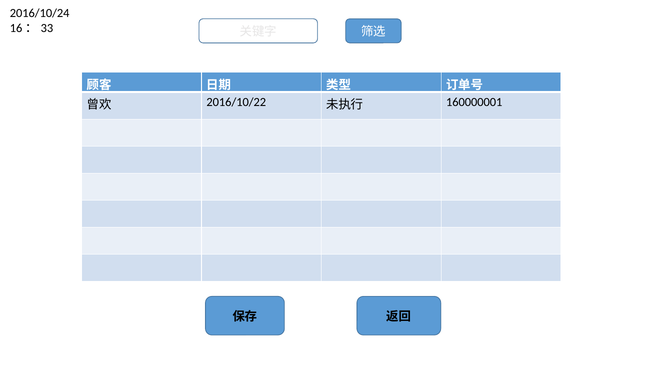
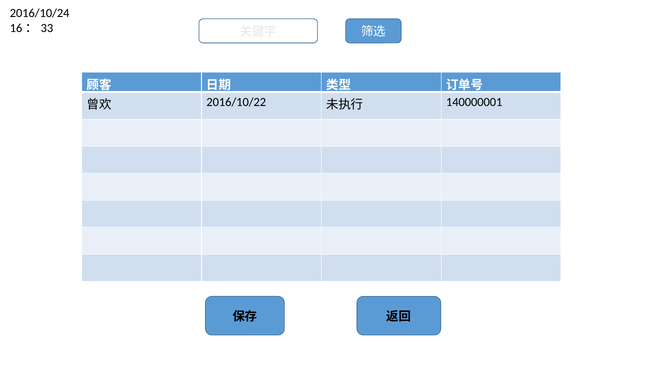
160000001: 160000001 -> 140000001 (474, 102)
